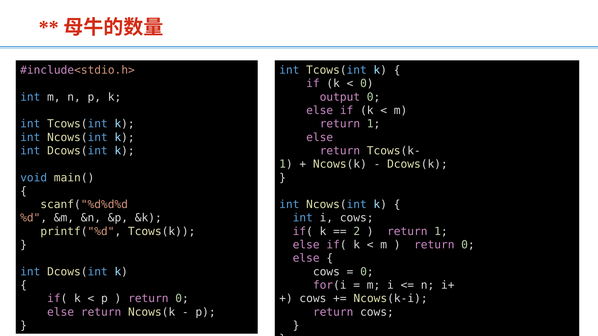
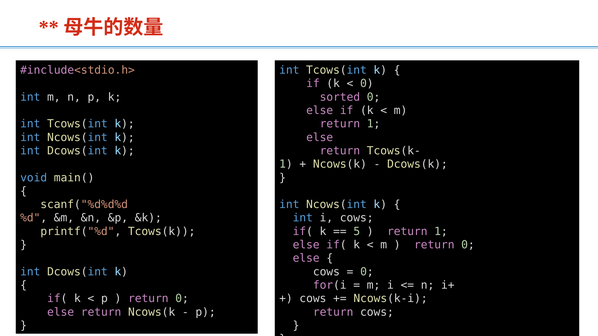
output: output -> sorted (340, 97)
2: 2 -> 5 (357, 232)
